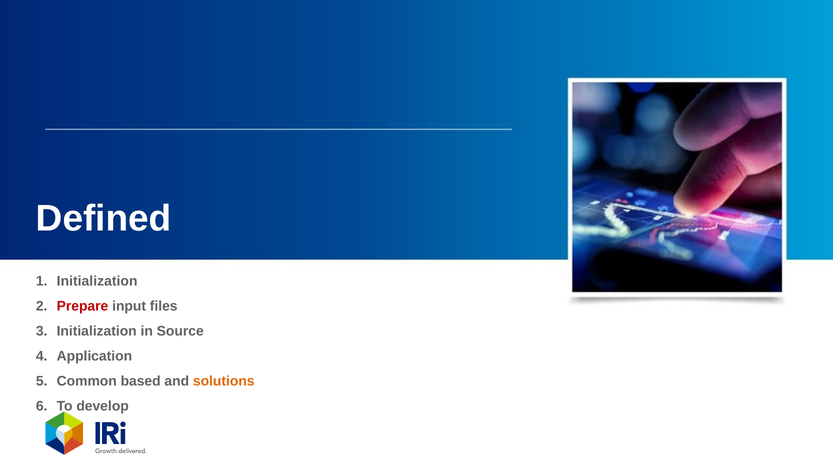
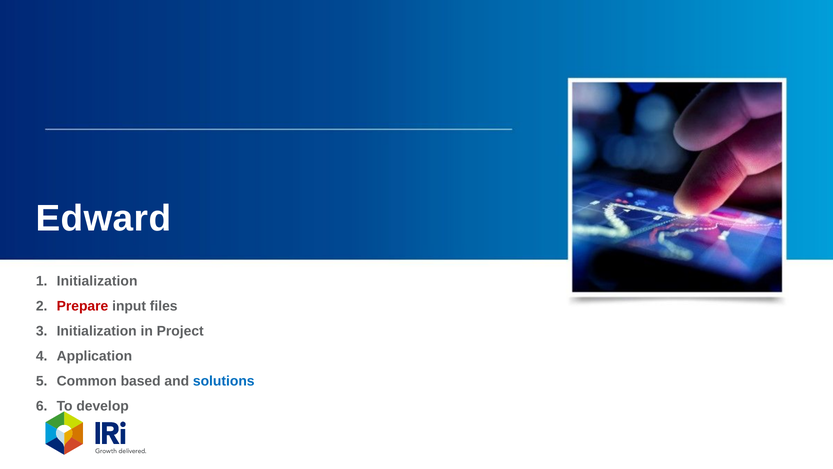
Defined: Defined -> Edward (103, 218)
Source: Source -> Project (180, 331)
solutions colour: orange -> blue (224, 381)
